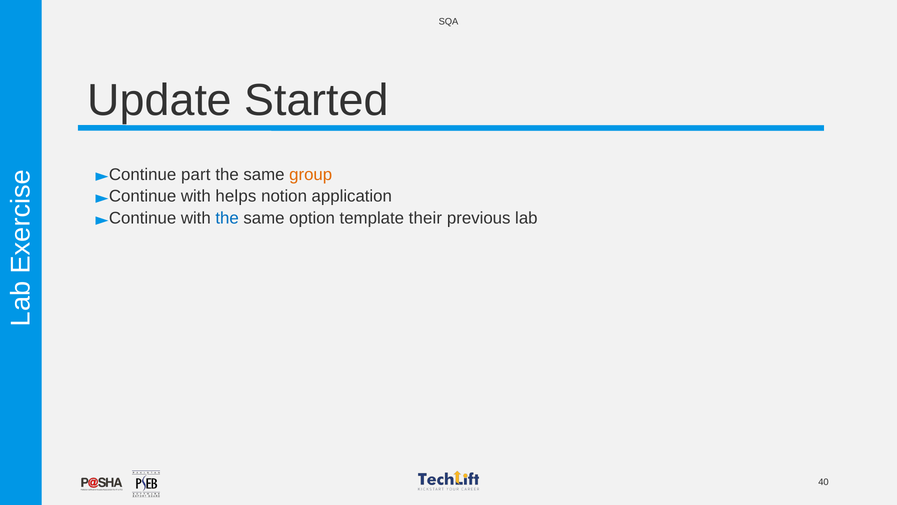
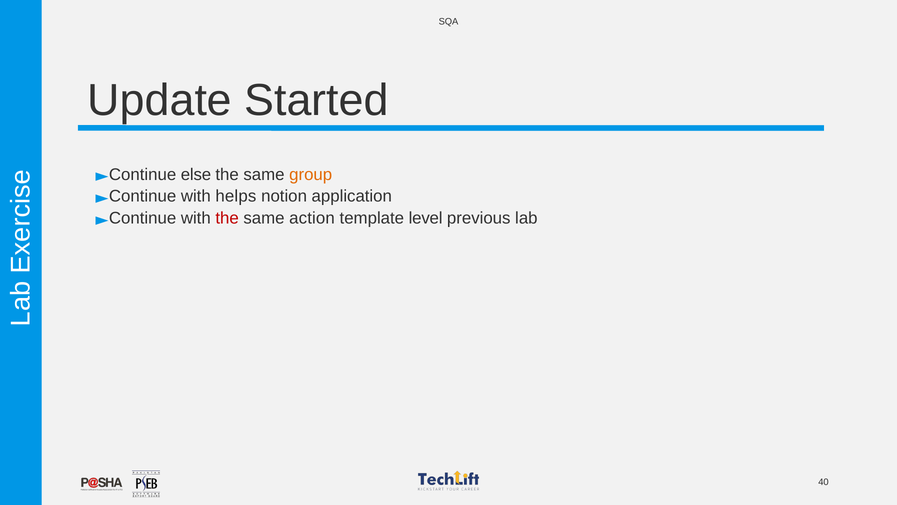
part: part -> else (196, 174)
the colour: blue -> red (227, 218)
option: option -> action (312, 218)
their: their -> level (426, 218)
